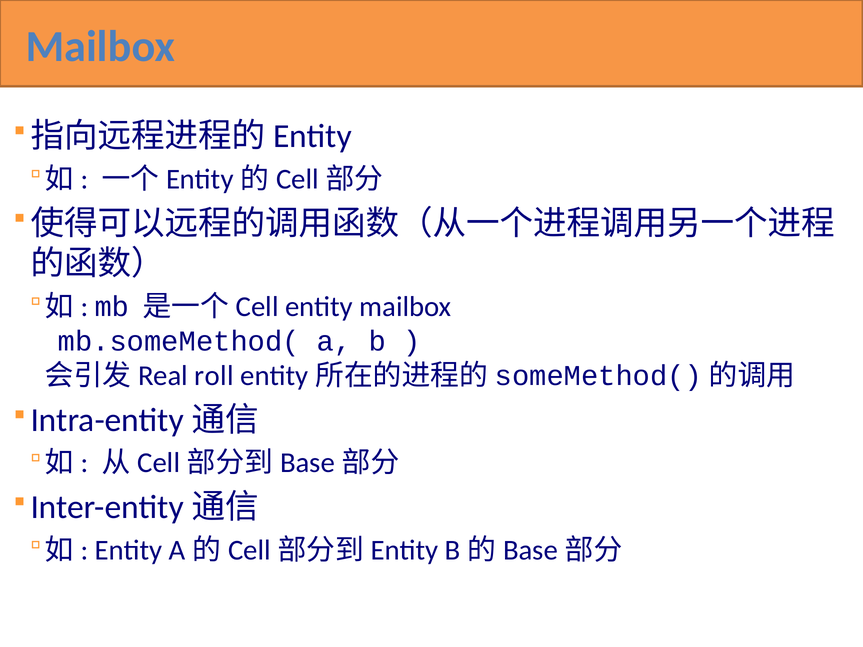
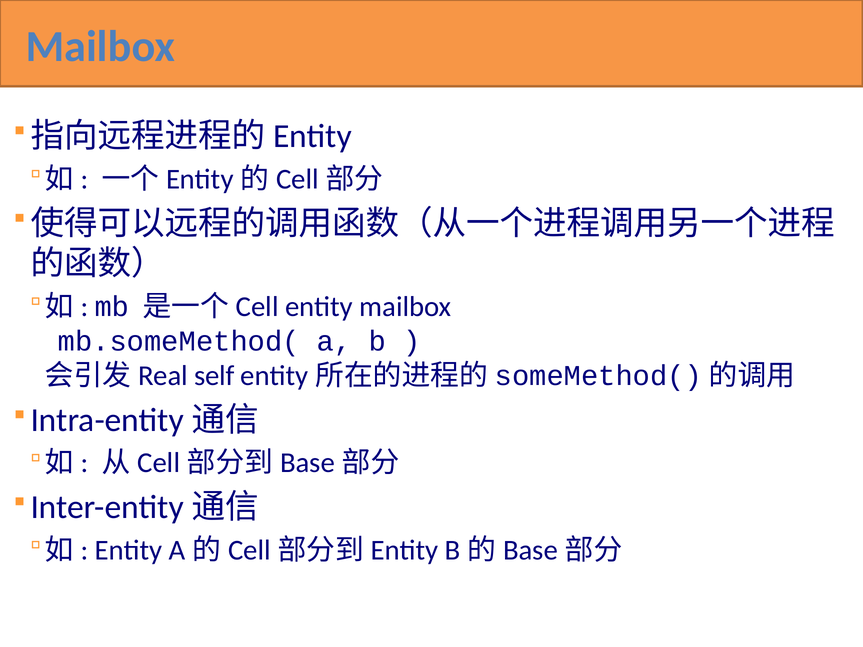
roll: roll -> self (214, 376)
